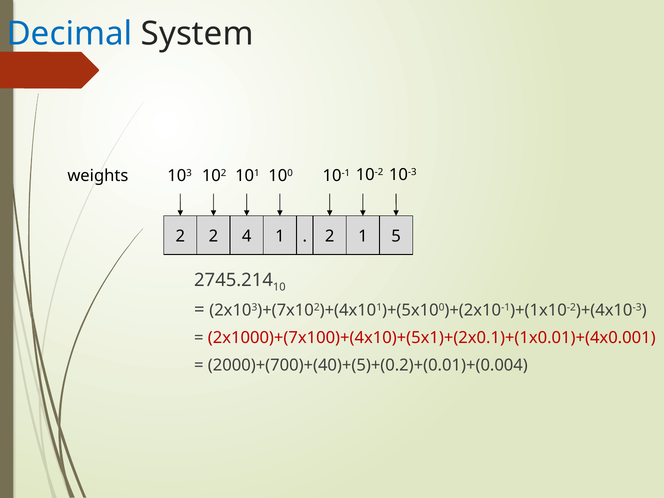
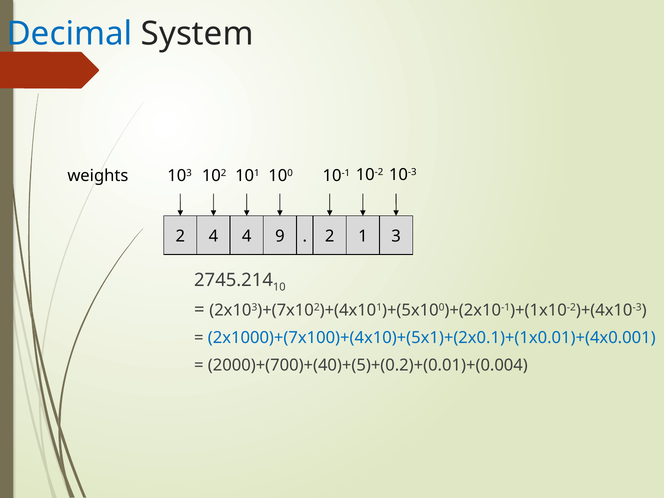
2 2: 2 -> 4 (213, 236)
4 1: 1 -> 9 (280, 236)
5: 5 -> 3 (396, 236)
2x1000)+(7x100)+(4x10)+(5x1)+(2x0.1)+(1x0.01)+(4x0.001 colour: red -> blue (432, 338)
